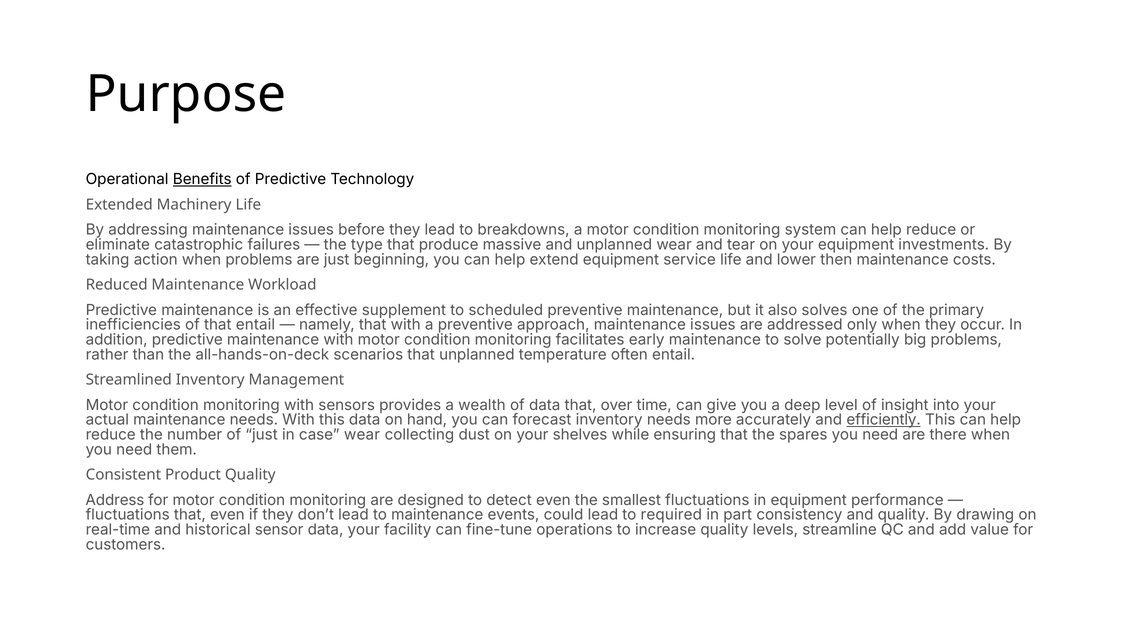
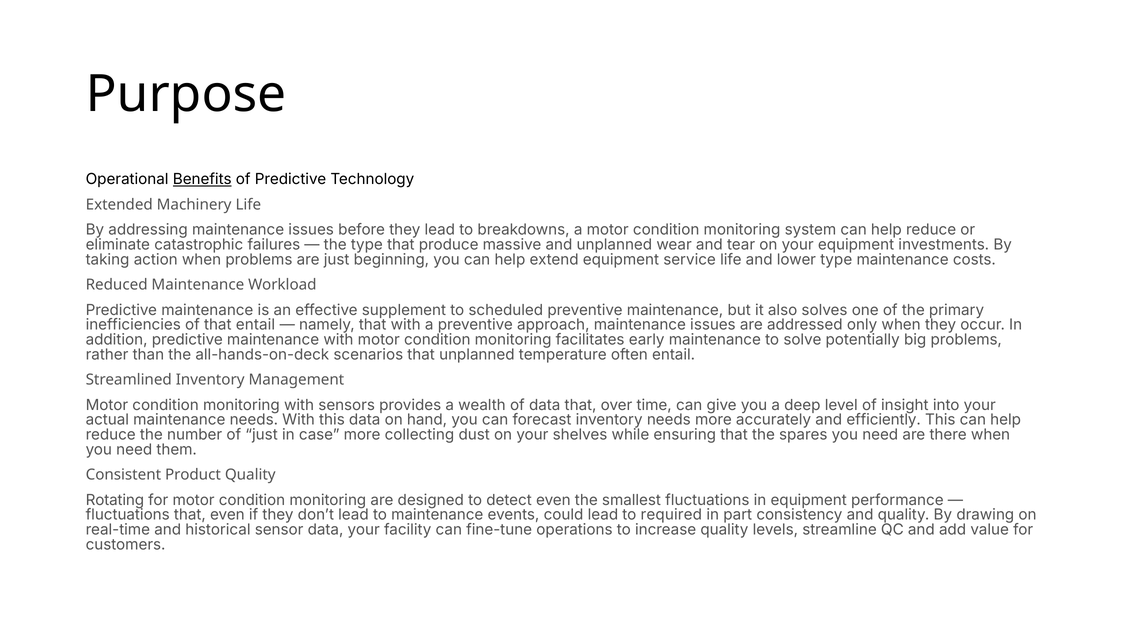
lower then: then -> type (836, 260)
efficiently underline: present -> none (884, 420)
case wear: wear -> more (362, 435)
Address: Address -> Rotating (115, 500)
